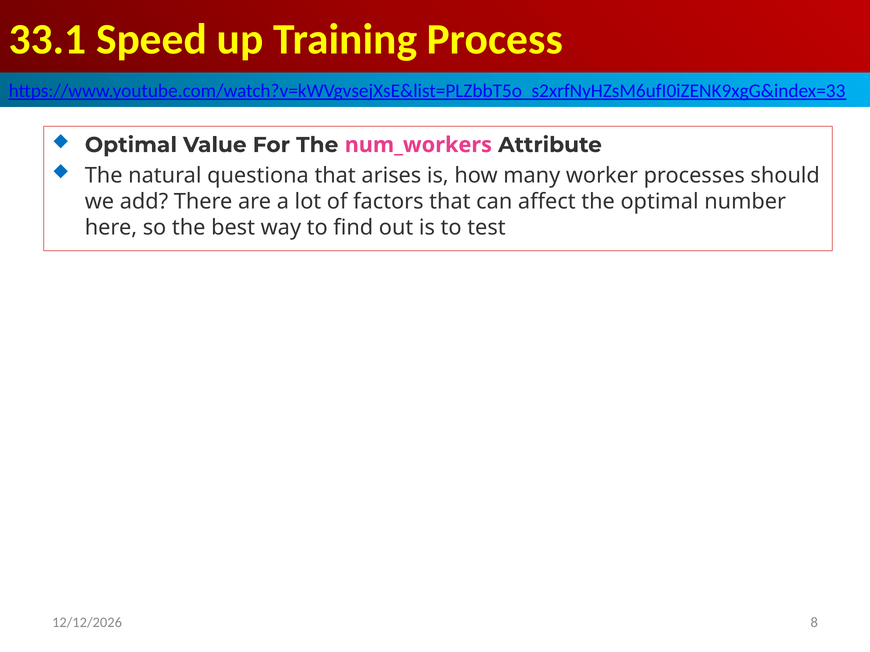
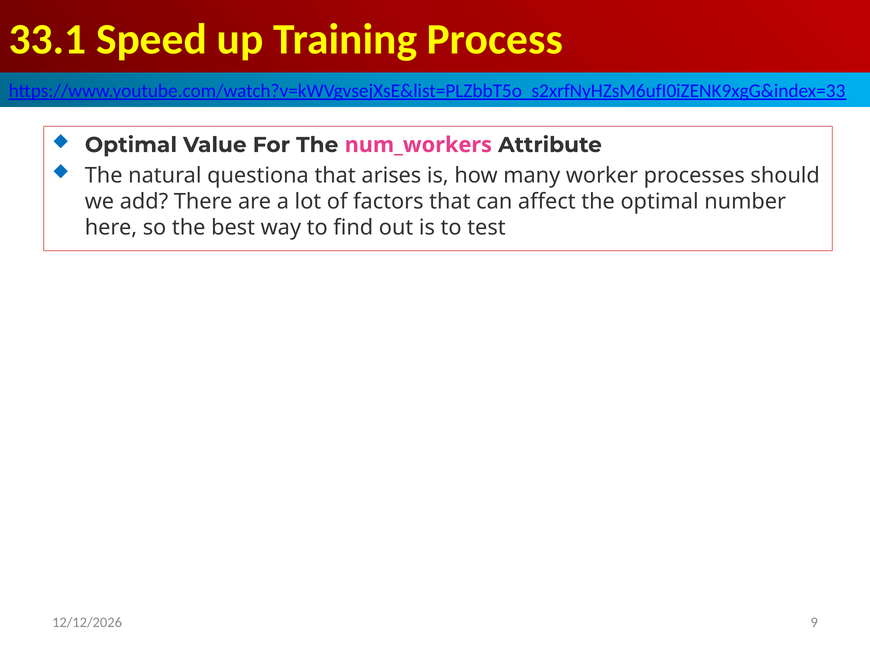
8: 8 -> 9 (814, 623)
